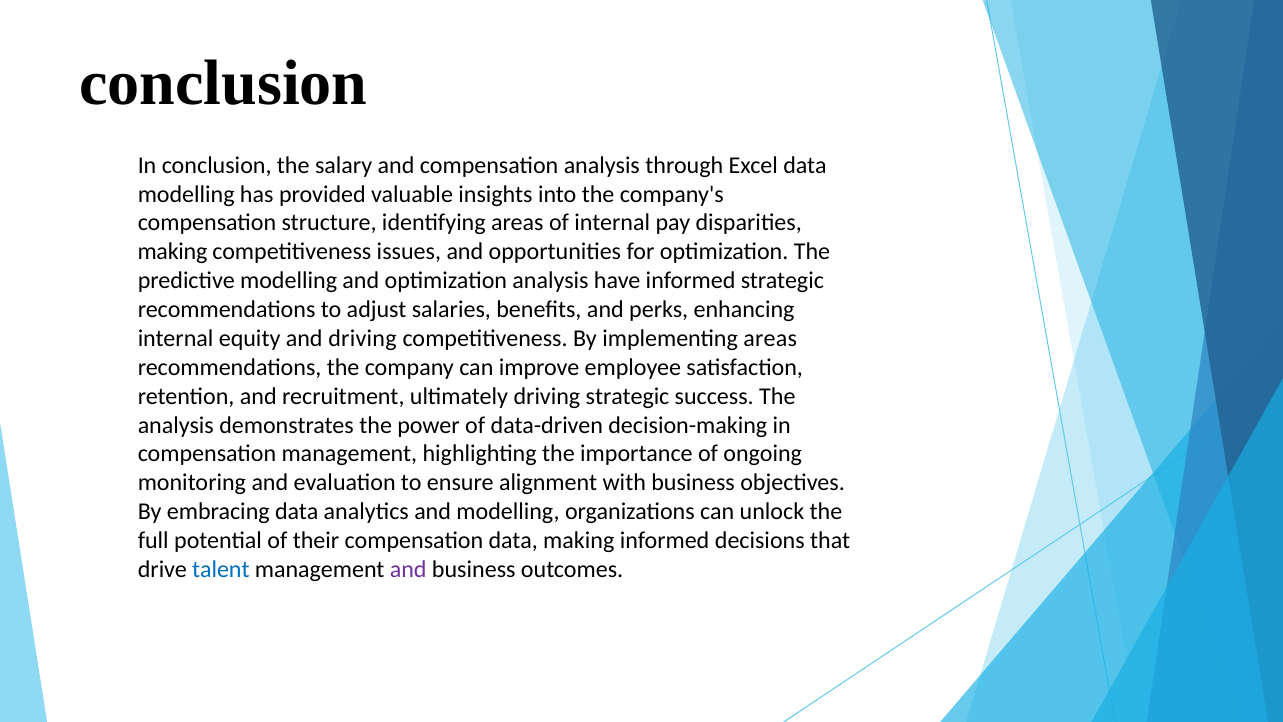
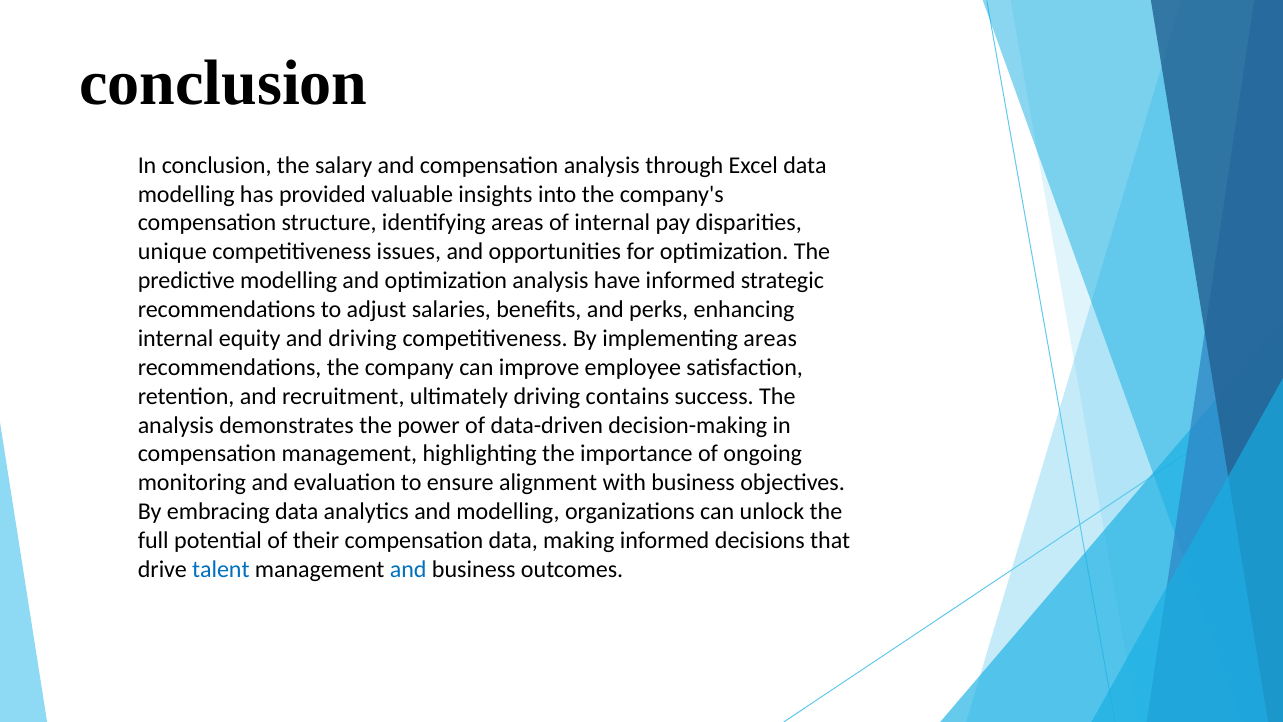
making: making -> unique (172, 252)
driving strategic: strategic -> contains (627, 396)
and colour: purple -> blue (408, 569)
